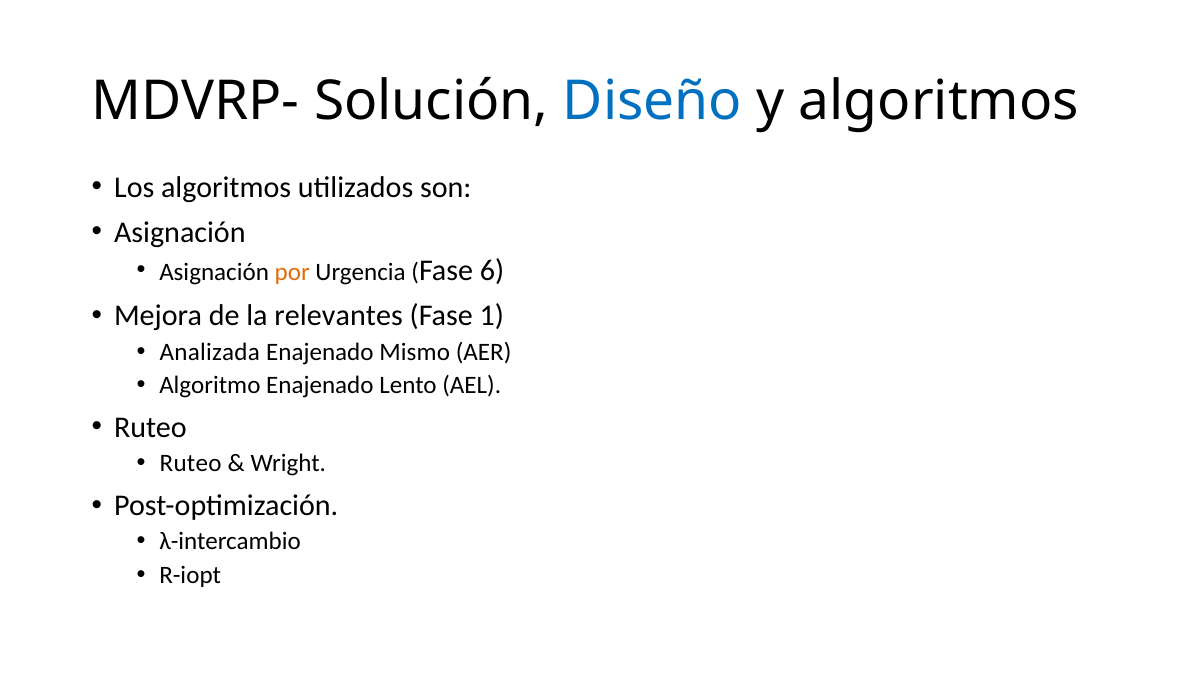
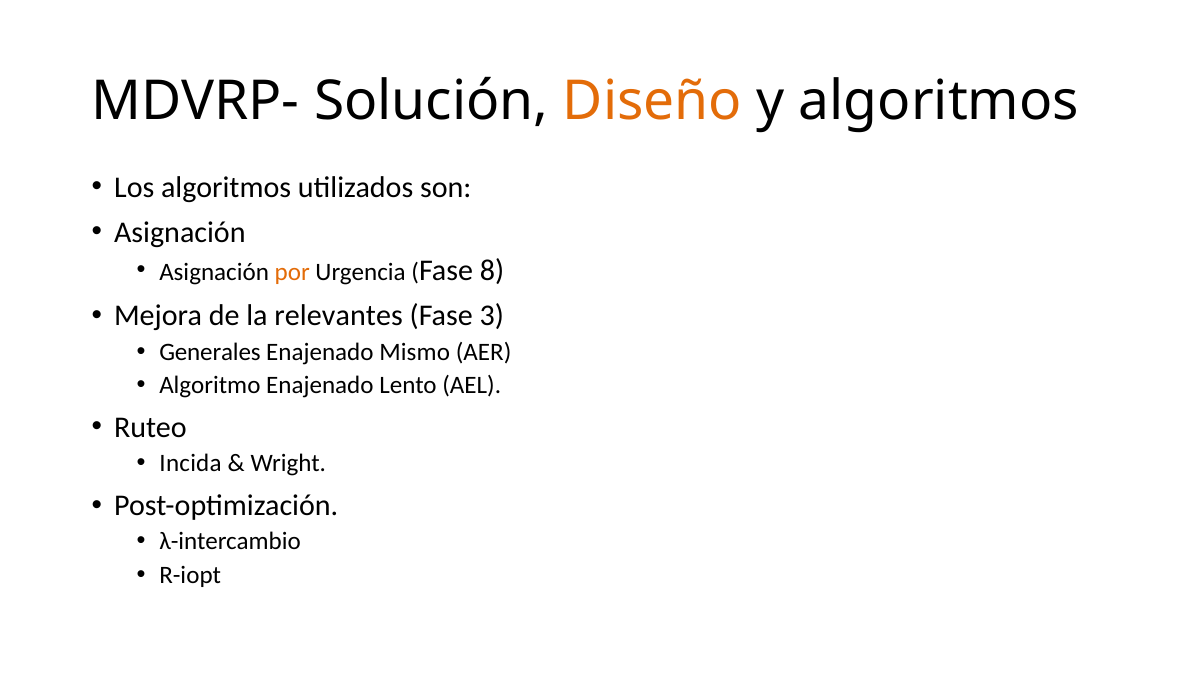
Diseño colour: blue -> orange (653, 101)
6: 6 -> 8 (492, 271)
1: 1 -> 3 (492, 316)
Analizada: Analizada -> Generales (210, 352)
Ruteo: Ruteo -> Incida (191, 463)
